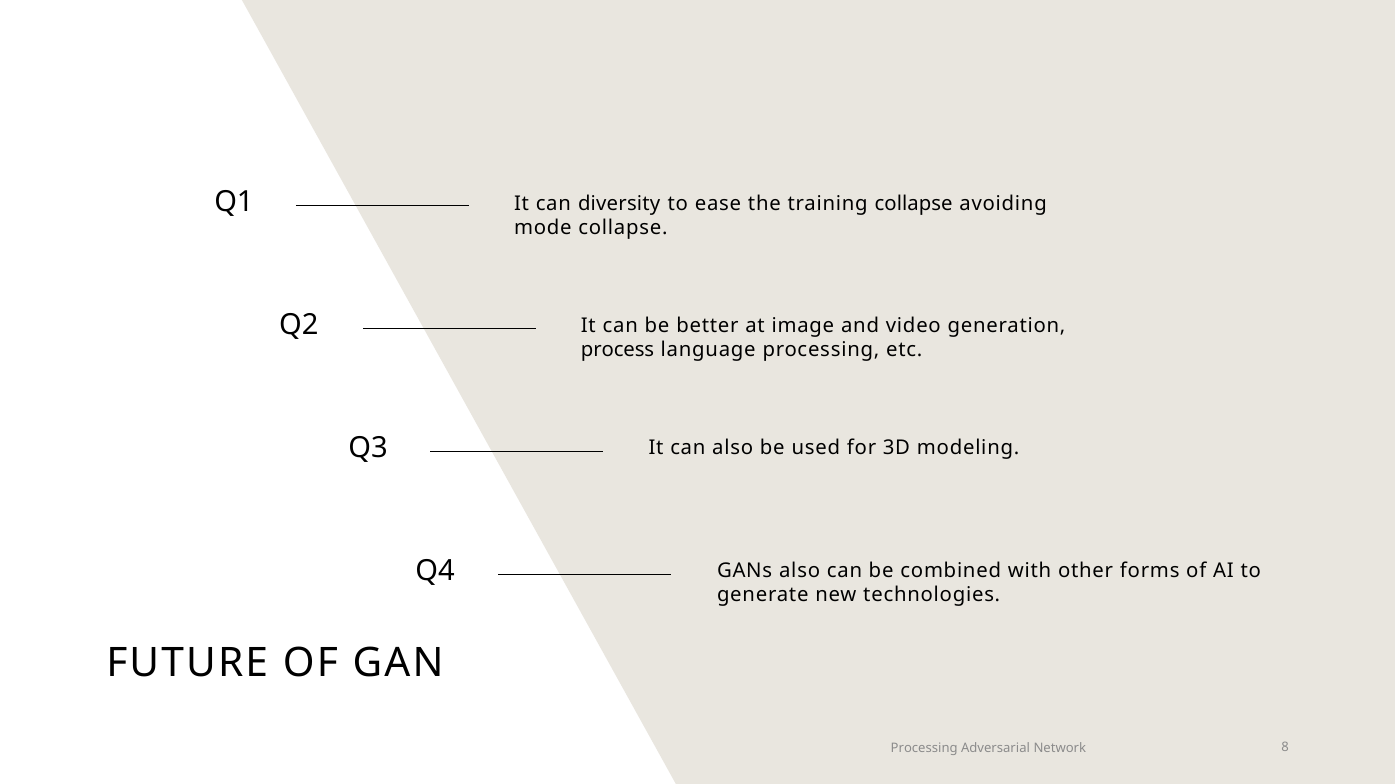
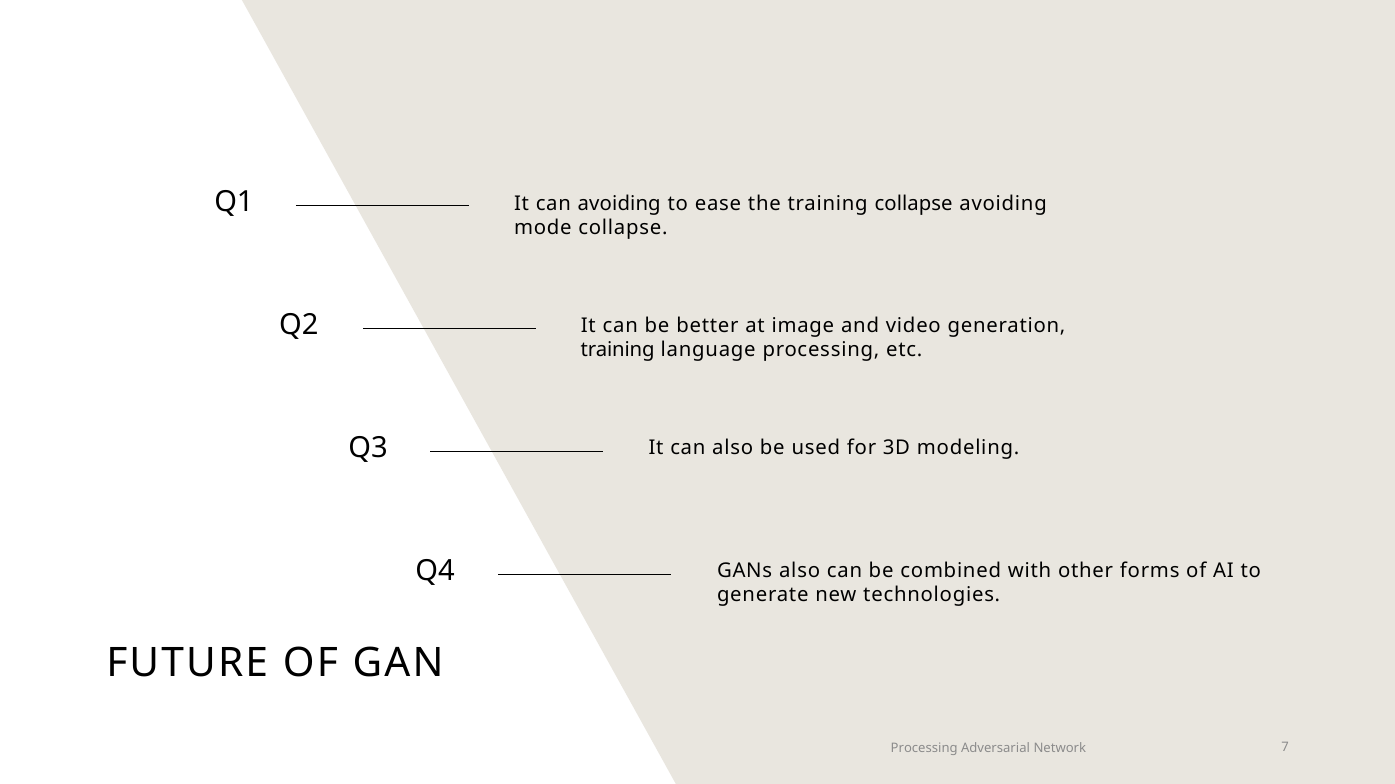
can diversity: diversity -> avoiding (619, 204)
process: process -> training (618, 350)
8: 8 -> 7 (1285, 748)
